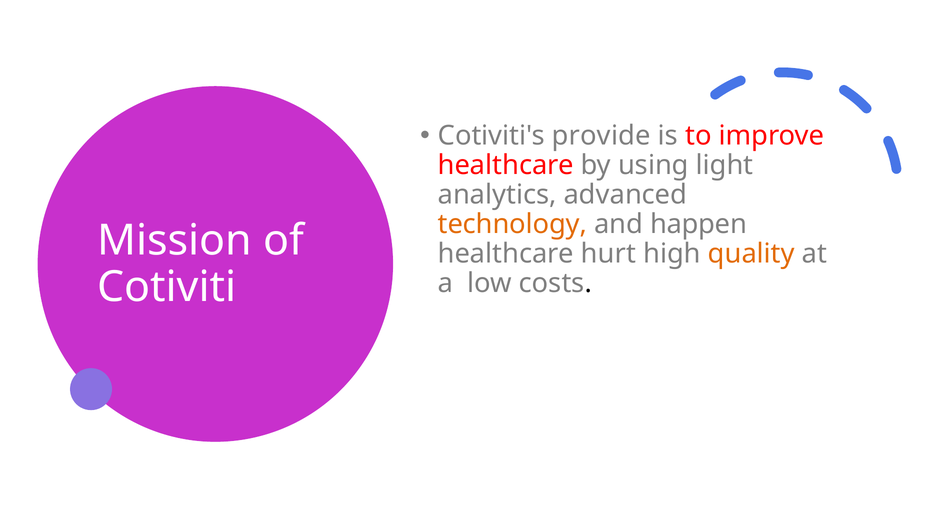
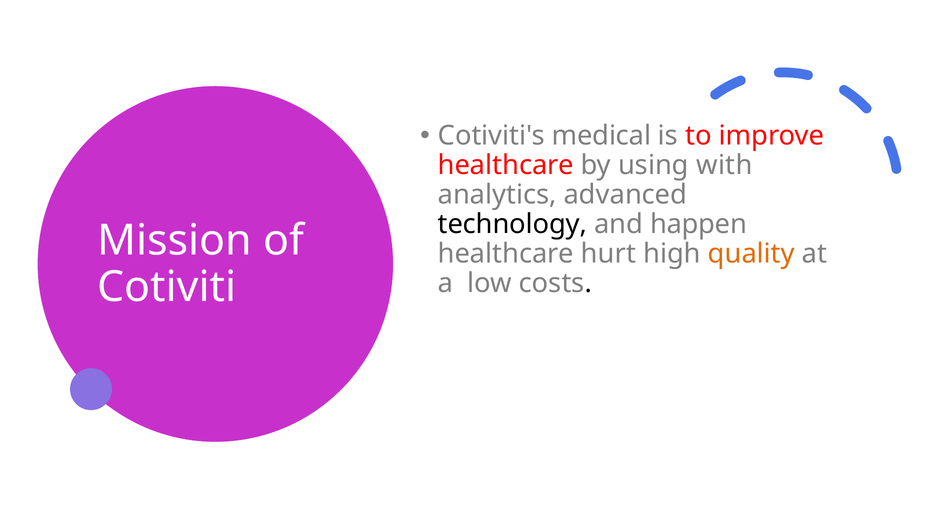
provide: provide -> medical (601, 135)
light: light -> with (724, 165)
technology colour: orange -> black (512, 224)
